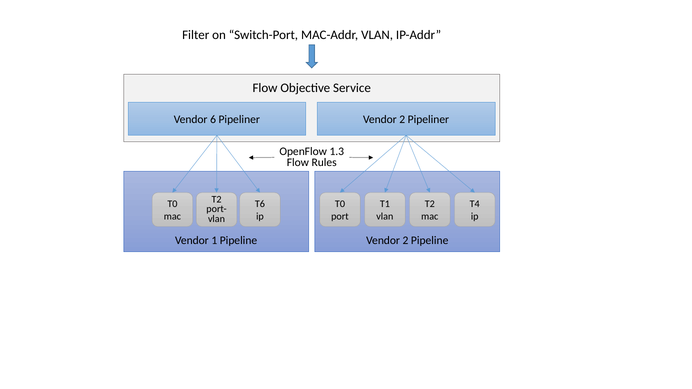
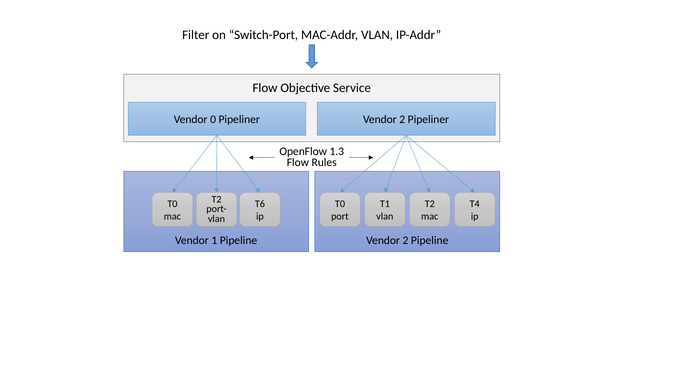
6: 6 -> 0 (213, 120)
